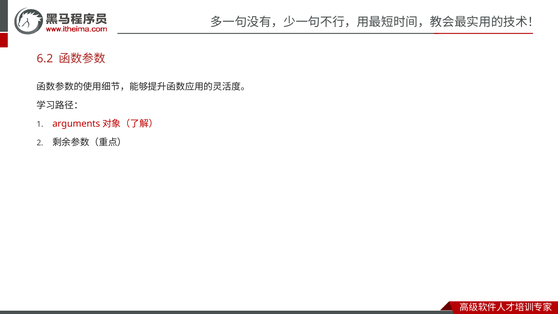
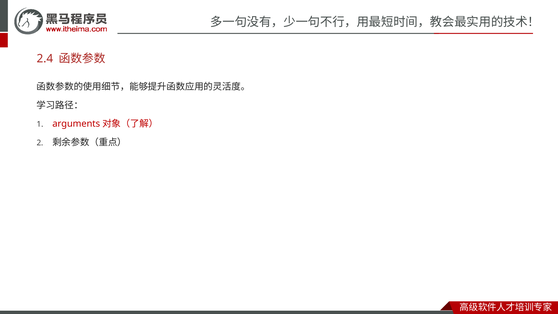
6.2: 6.2 -> 2.4 (45, 59)
